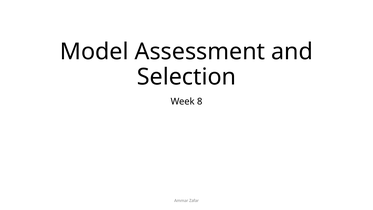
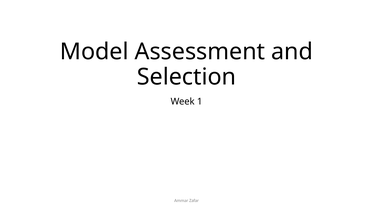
8: 8 -> 1 (200, 102)
